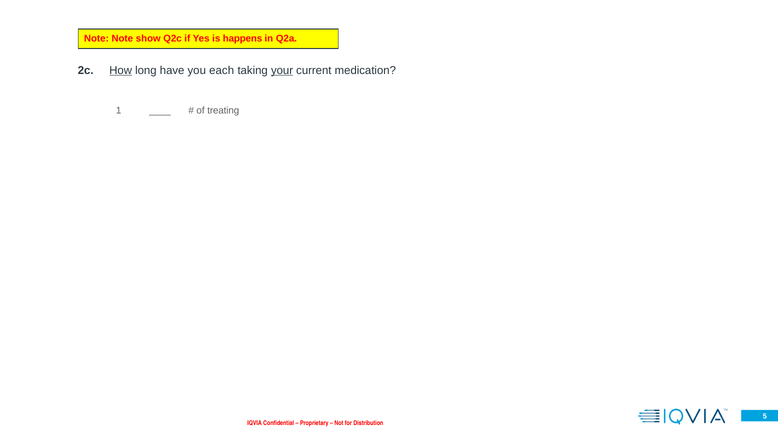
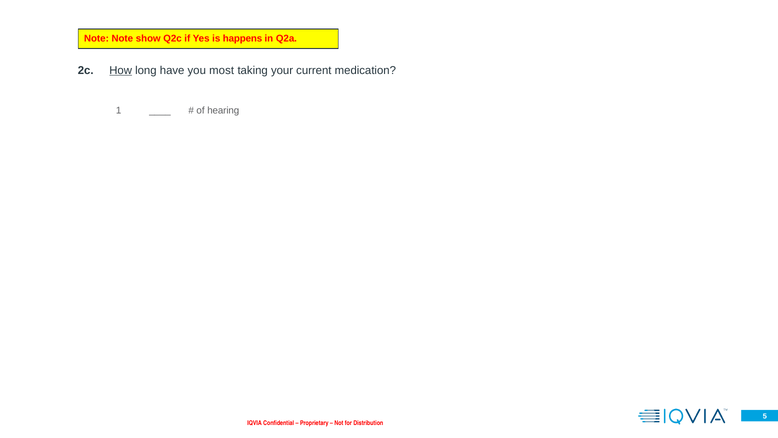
each: each -> most (222, 70)
your underline: present -> none (282, 70)
treating: treating -> hearing (223, 110)
